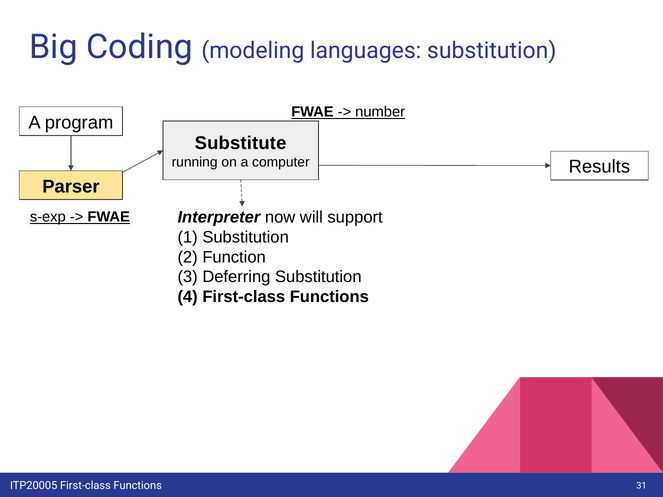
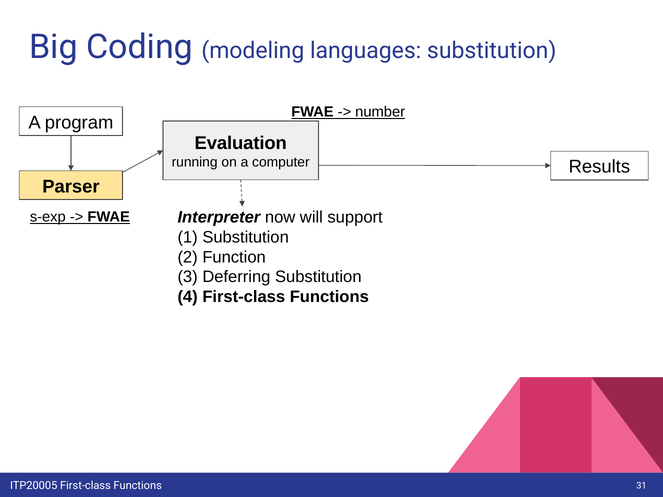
Substitute: Substitute -> Evaluation (241, 143)
